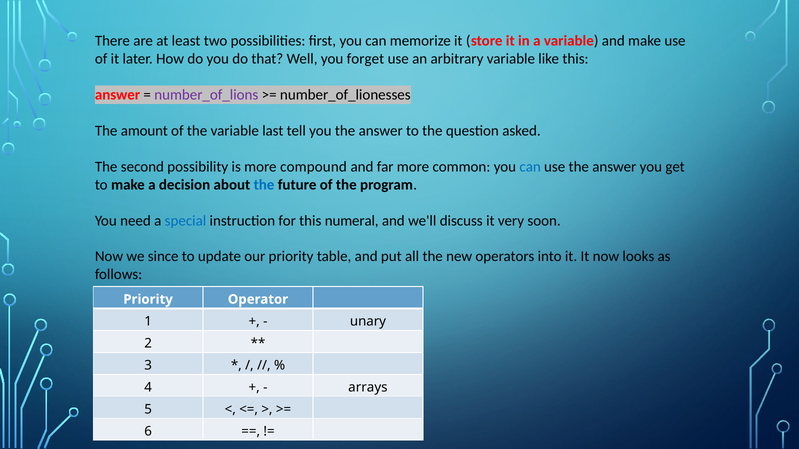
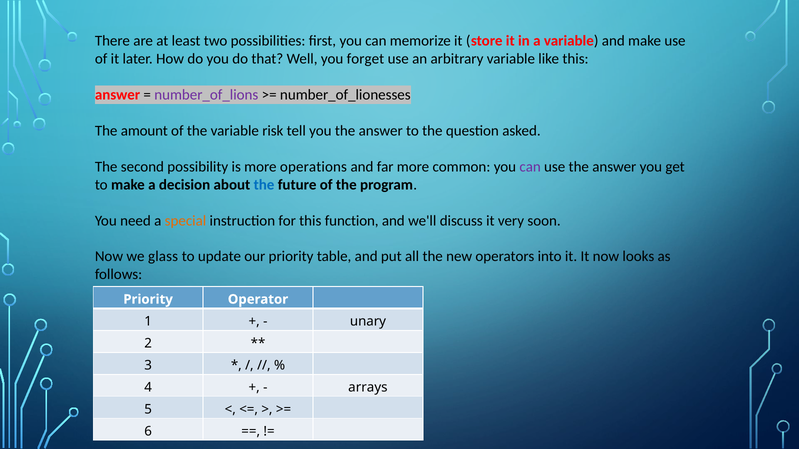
last: last -> risk (273, 131)
compound: compound -> operations (313, 167)
can colour: blue -> purple (530, 167)
special colour: blue -> orange (185, 221)
numeral: numeral -> function (352, 221)
since: since -> glass (163, 257)
